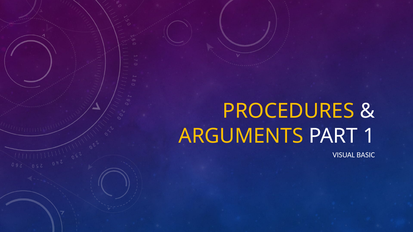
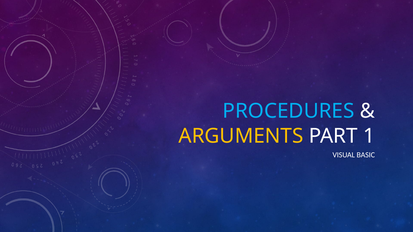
PROCEDURES colour: yellow -> light blue (289, 111)
